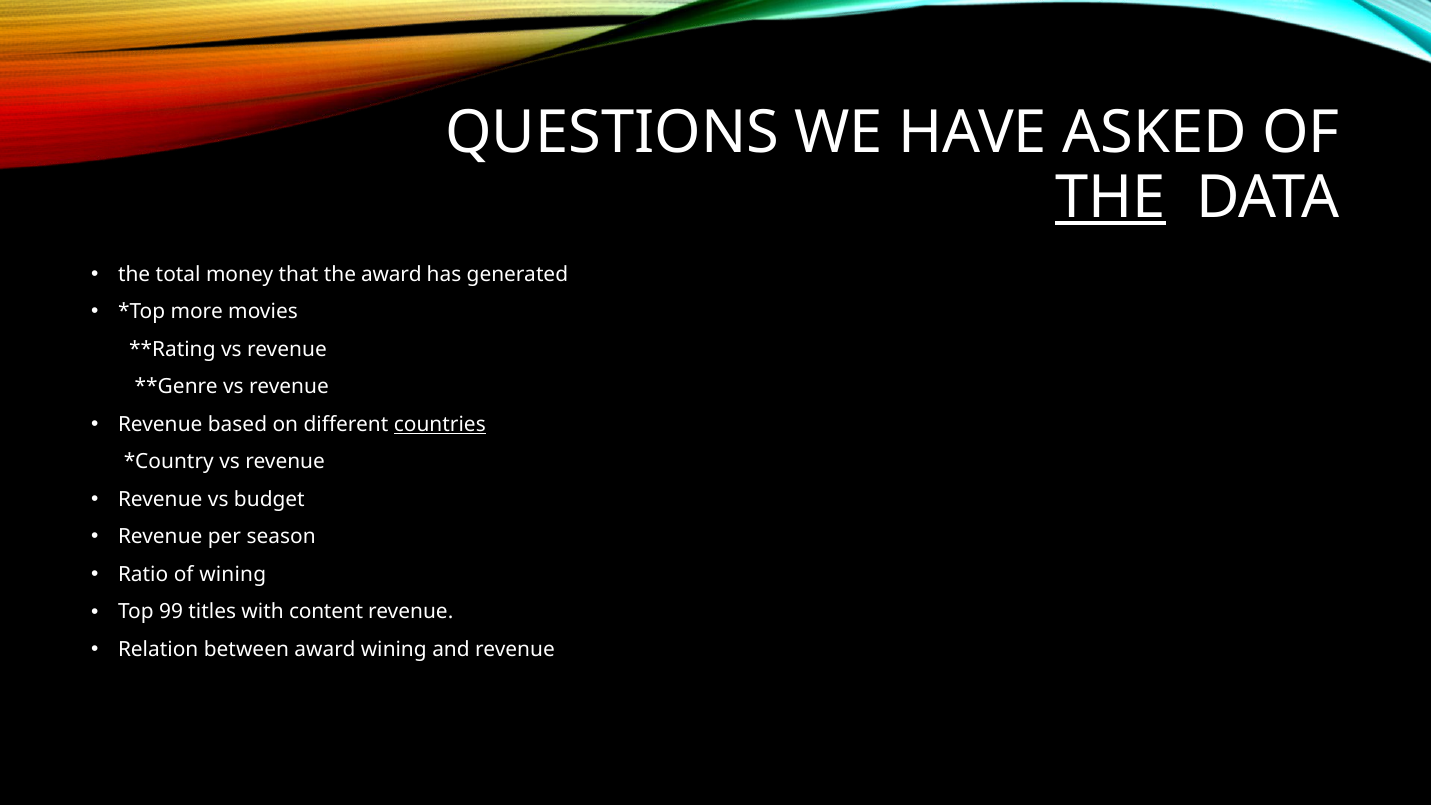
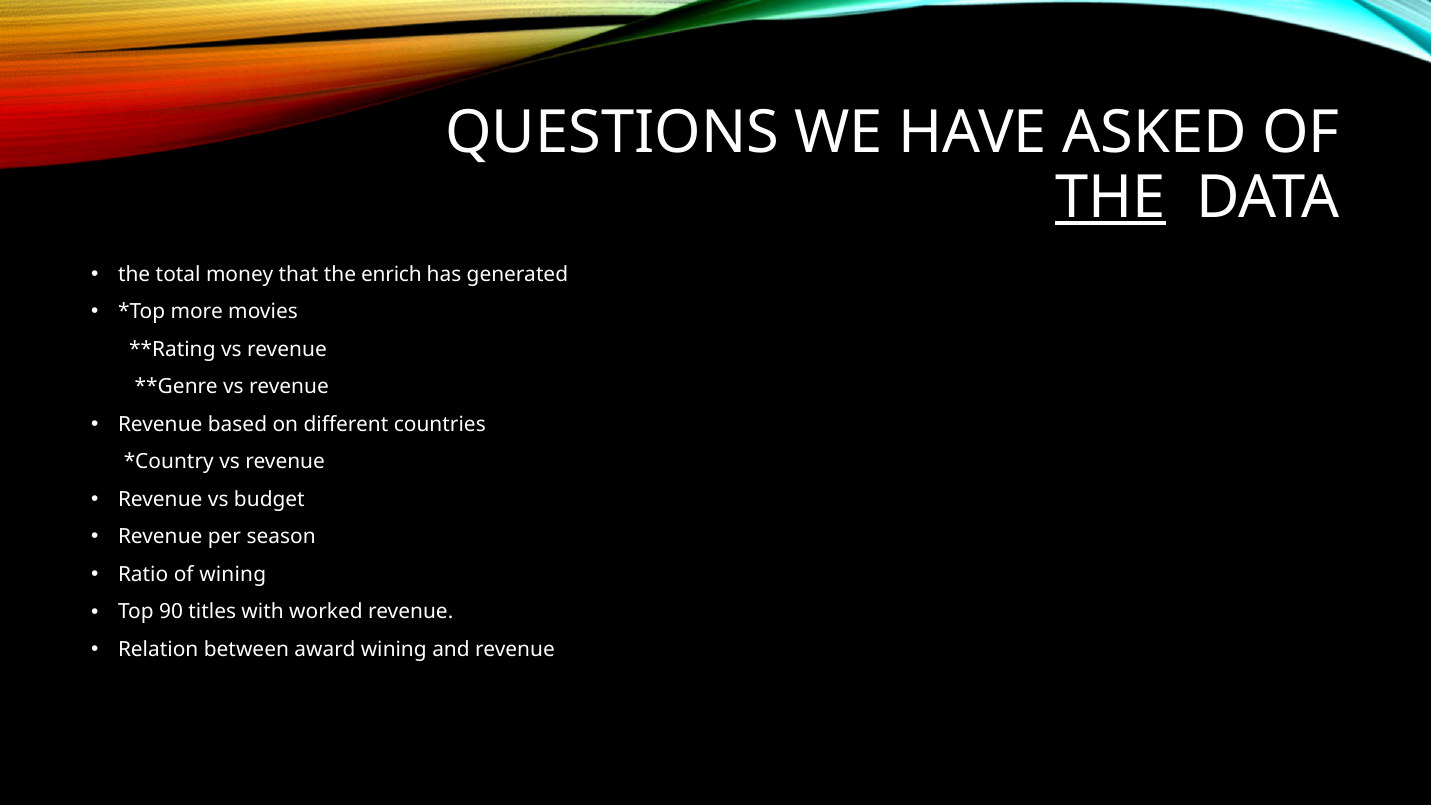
the award: award -> enrich (391, 274)
countries underline: present -> none (440, 424)
99: 99 -> 90 (171, 612)
content: content -> worked (326, 612)
